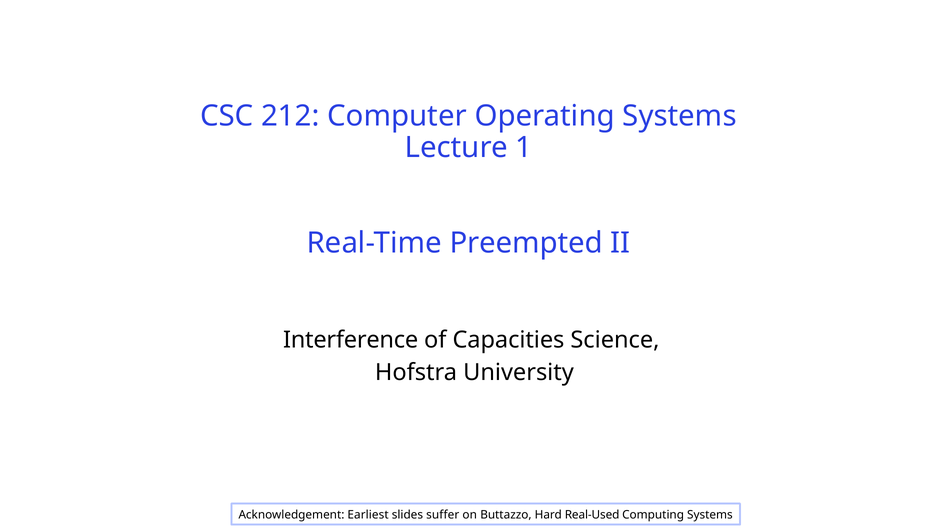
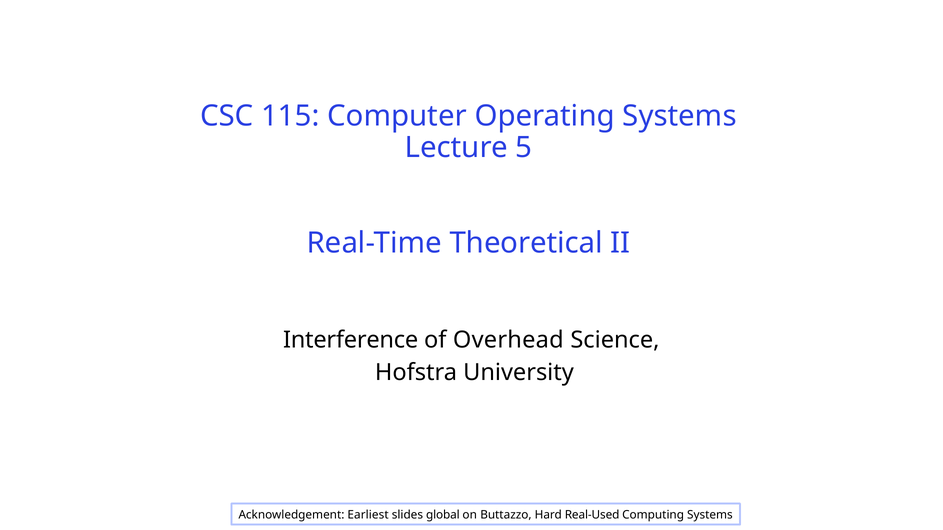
212: 212 -> 115 (290, 116)
1: 1 -> 5 (524, 148)
Preempted: Preempted -> Theoretical (526, 243)
Capacities: Capacities -> Overhead (508, 340)
suffer: suffer -> global (443, 515)
